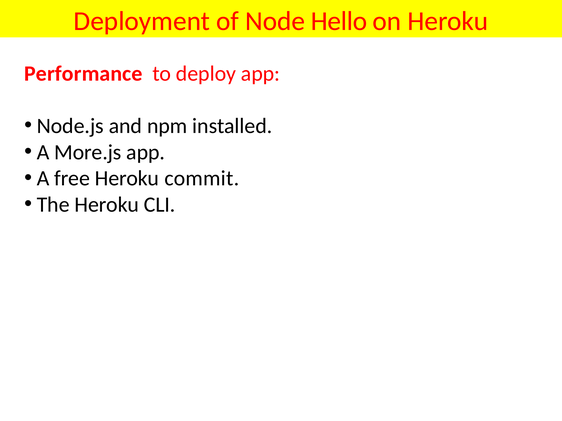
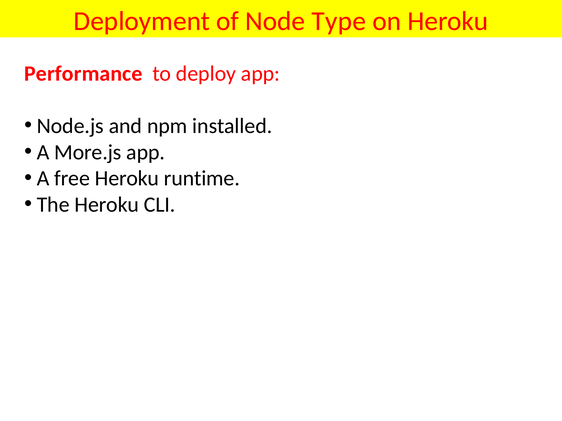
Hello: Hello -> Type (339, 21)
commit: commit -> runtime (202, 179)
